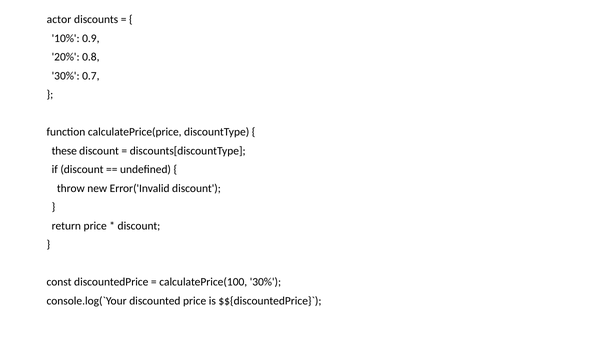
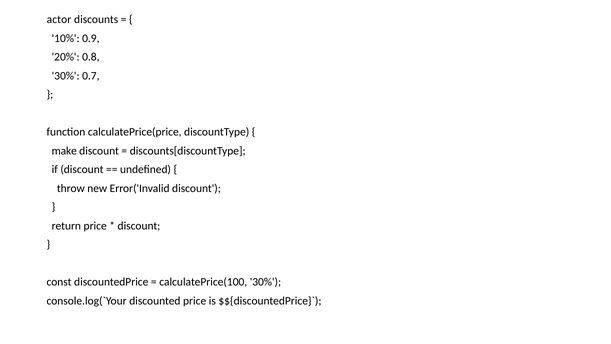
these: these -> make (64, 151)
